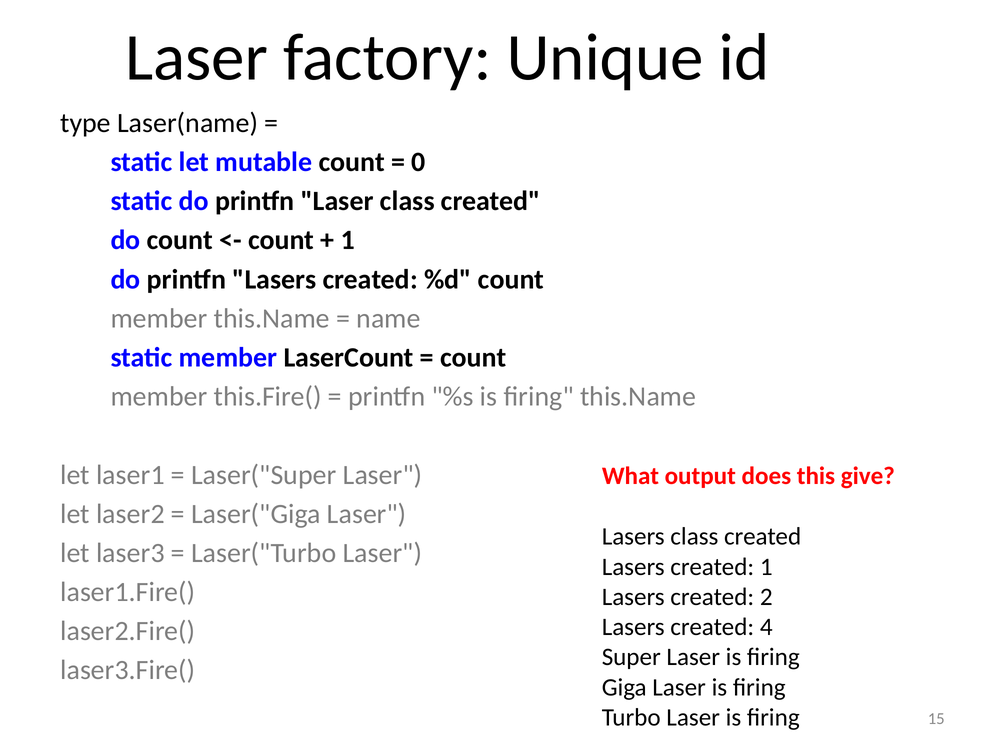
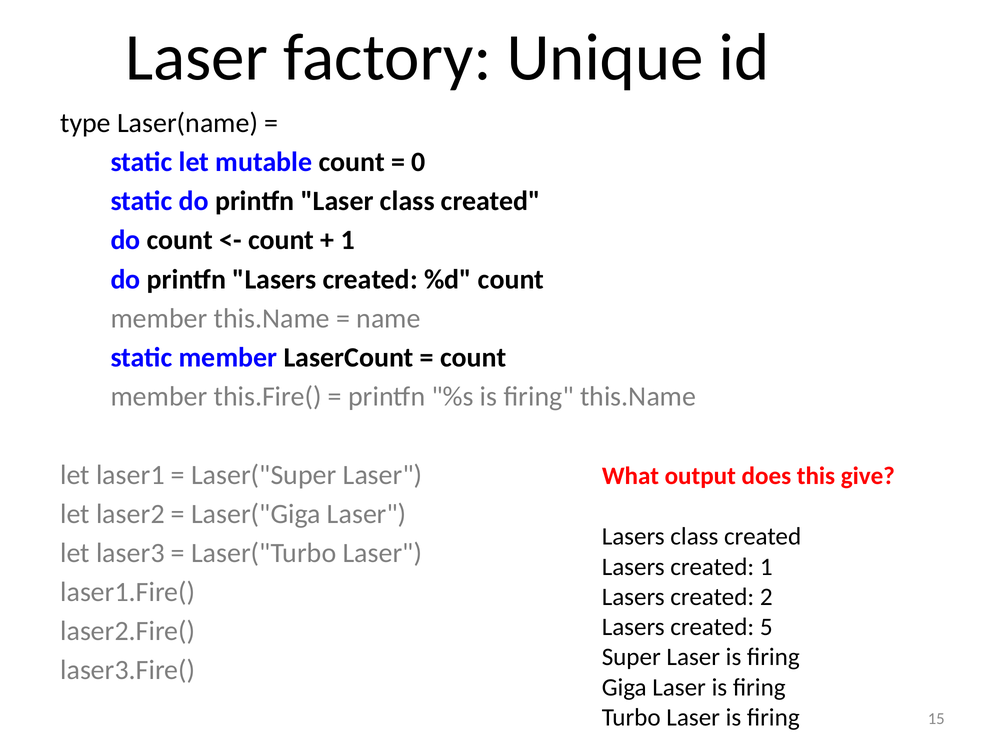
4: 4 -> 5 (766, 628)
